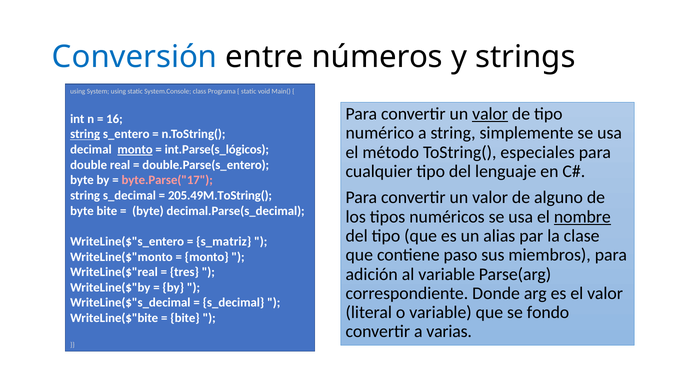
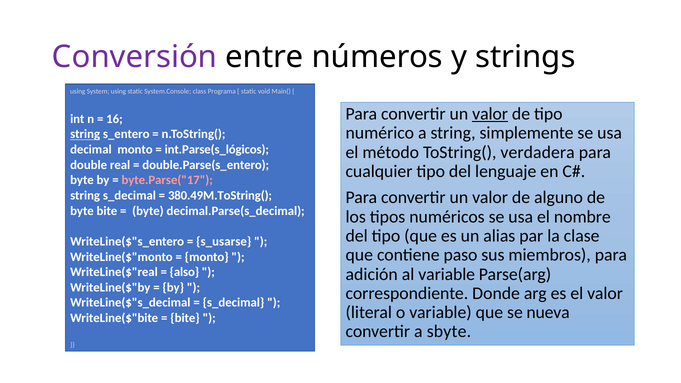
Conversión colour: blue -> purple (135, 57)
monto underline: present -> none (135, 150)
especiales: especiales -> verdadera (538, 152)
205.49M.ToString(: 205.49M.ToString( -> 380.49M.ToString( (220, 196)
nombre underline: present -> none (582, 217)
s_matriz: s_matriz -> s_usarse (224, 242)
tres: tres -> also (184, 272)
fondo: fondo -> nueva (548, 313)
varias: varias -> sbyte (449, 332)
